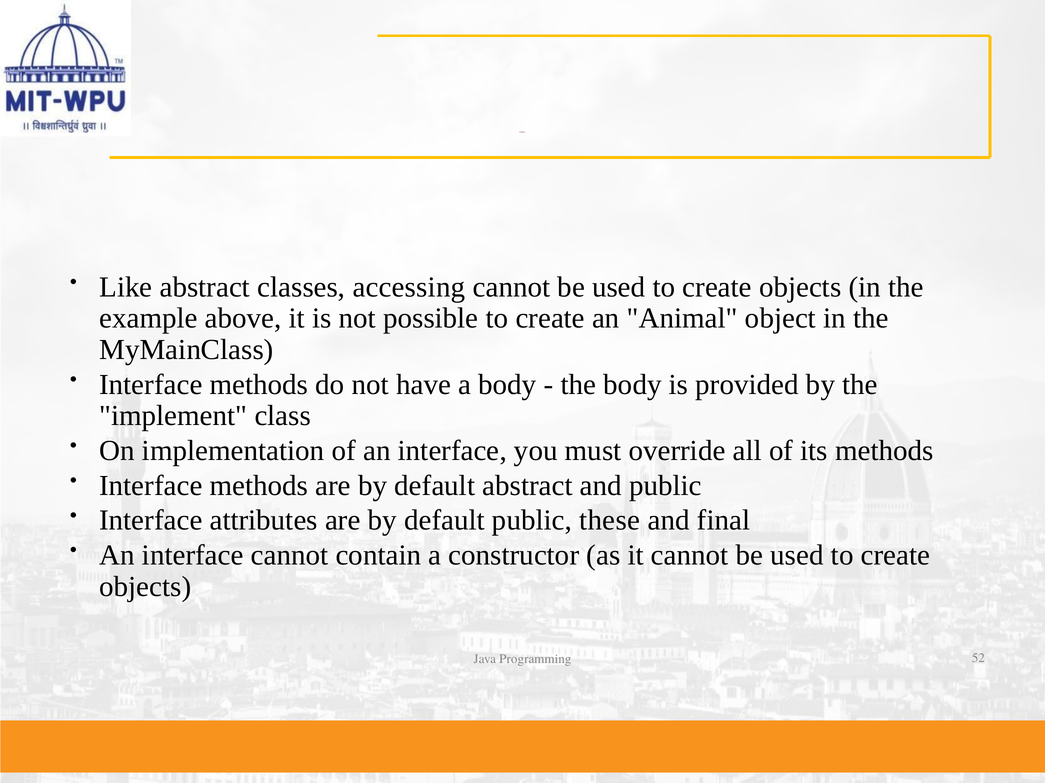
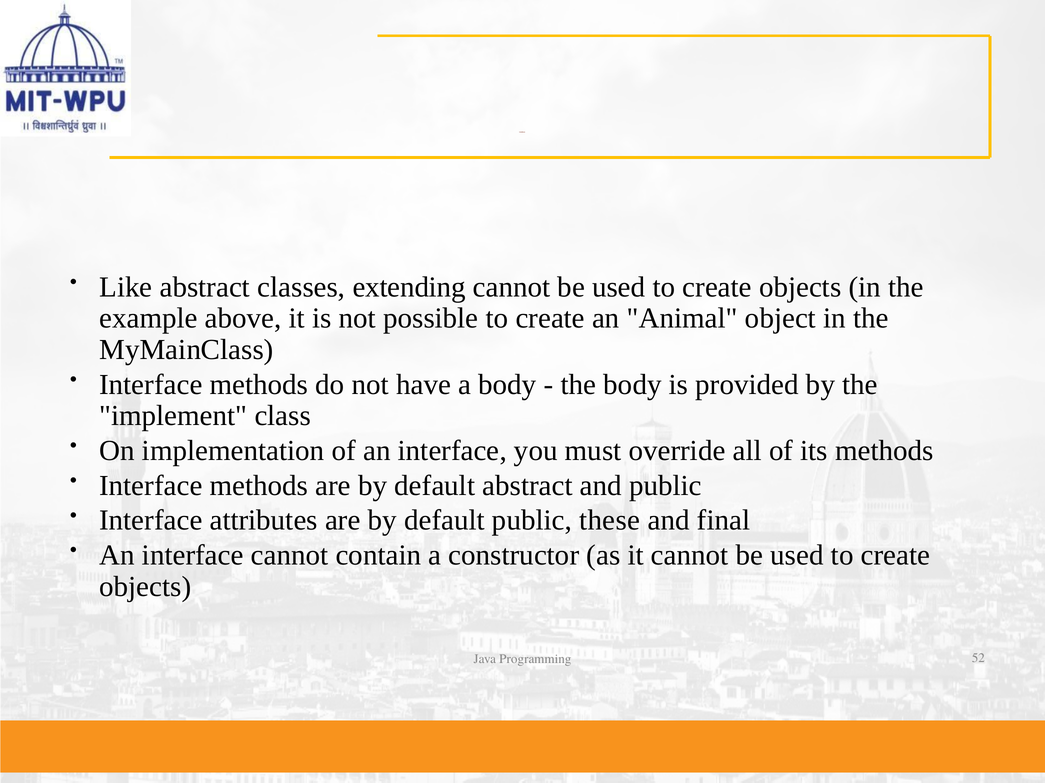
accessing: accessing -> extending (409, 287)
